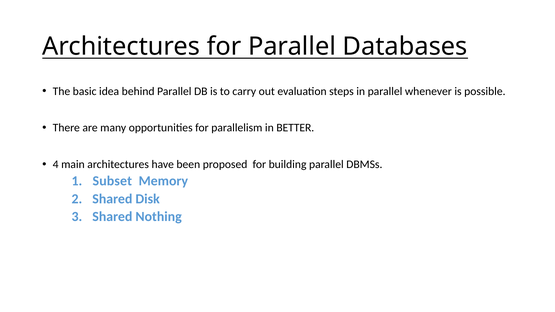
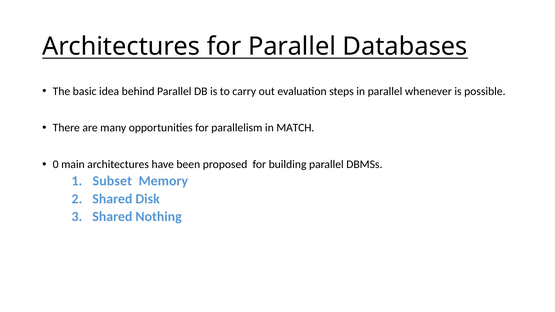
BETTER: BETTER -> MATCH (295, 128)
4: 4 -> 0 (56, 164)
